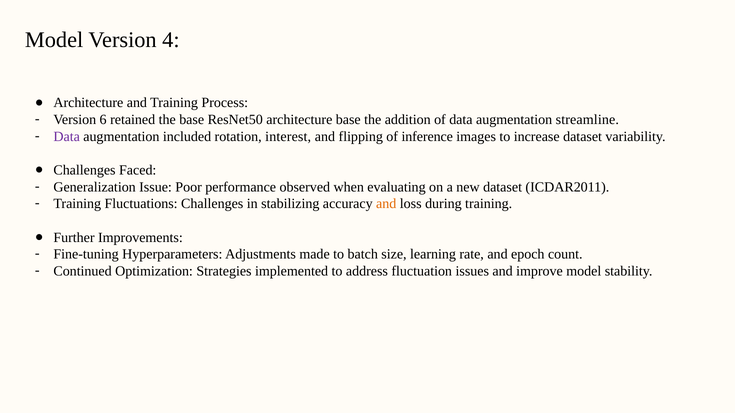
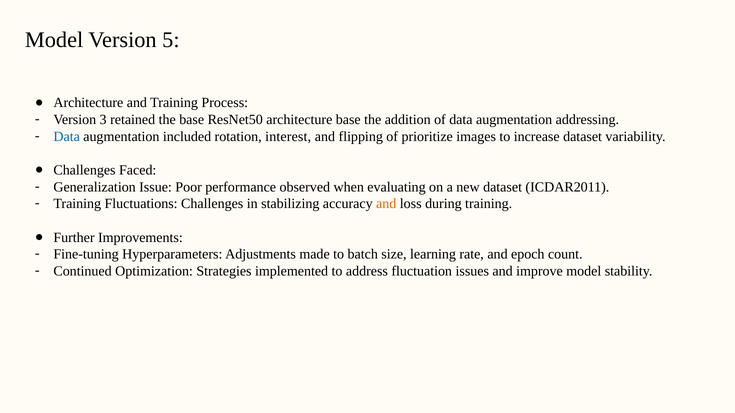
4: 4 -> 5 (171, 40)
6: 6 -> 3 (103, 120)
streamline: streamline -> addressing (587, 120)
Data colour: purple -> blue (67, 137)
inference: inference -> prioritize (427, 137)
